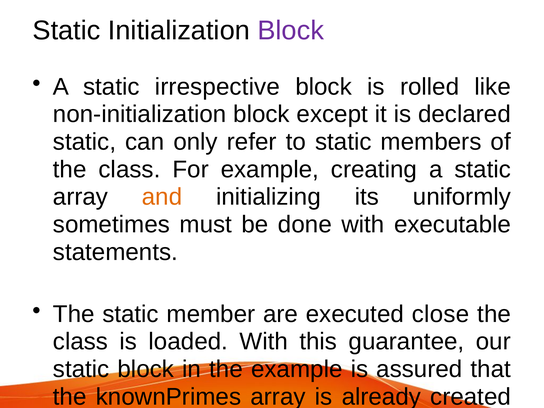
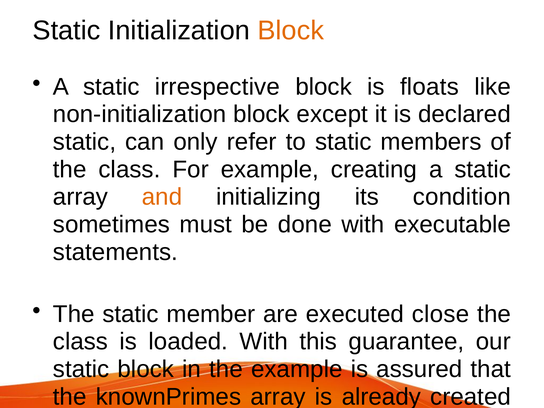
Block colour: purple -> orange (291, 31)
rolled: rolled -> floats (429, 87)
uniformly: uniformly -> condition (462, 197)
